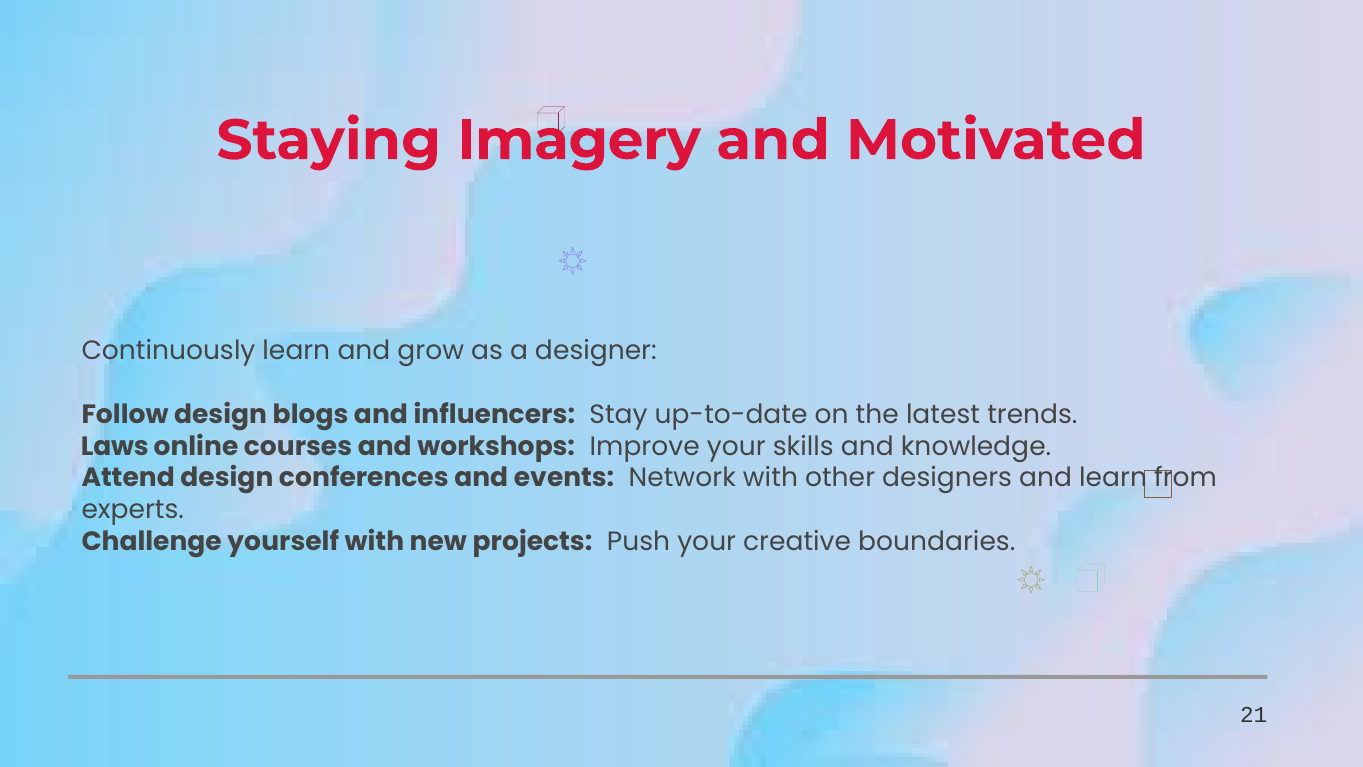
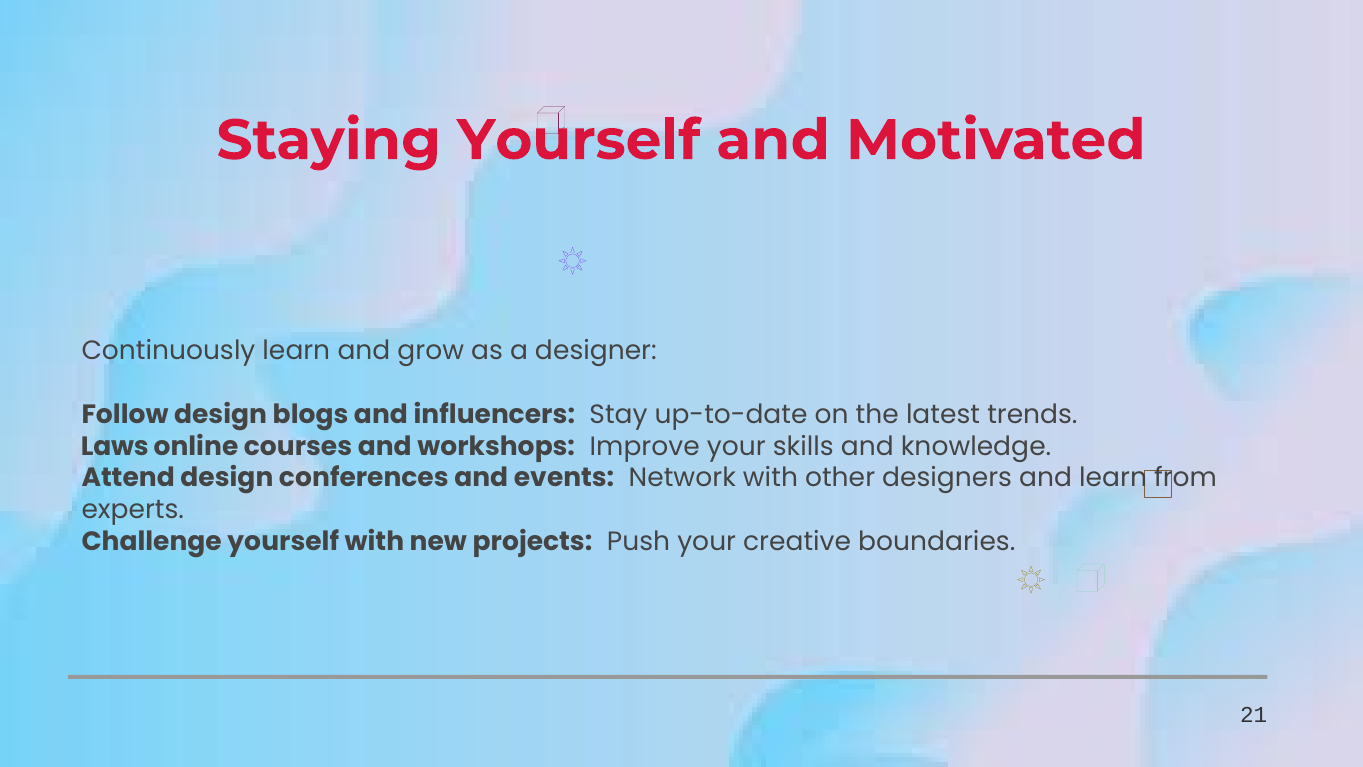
Staying Imagery: Imagery -> Yourself (579, 140)
